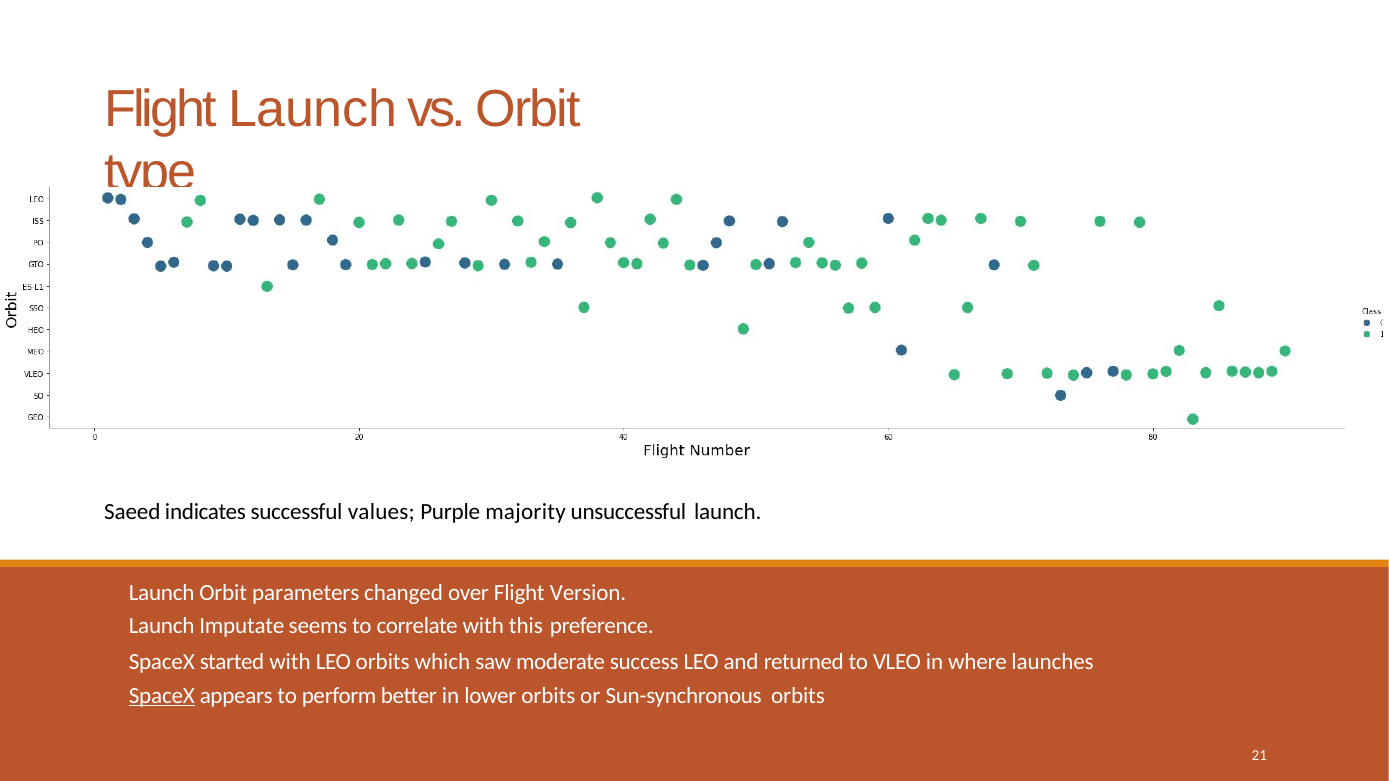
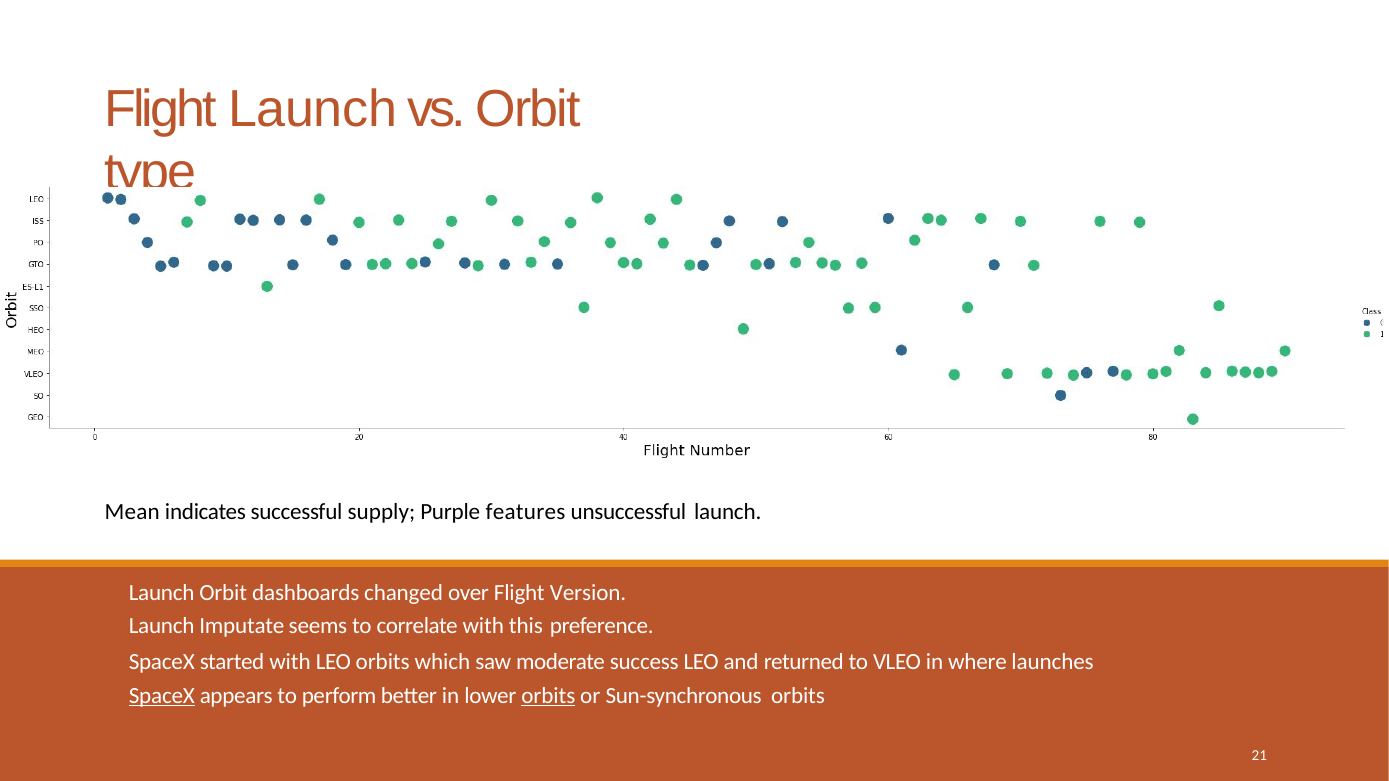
Saeed: Saeed -> Mean (132, 512)
values: values -> supply (381, 512)
majority: majority -> features (526, 512)
parameters: parameters -> dashboards (306, 593)
orbits underline: none -> present (548, 696)
